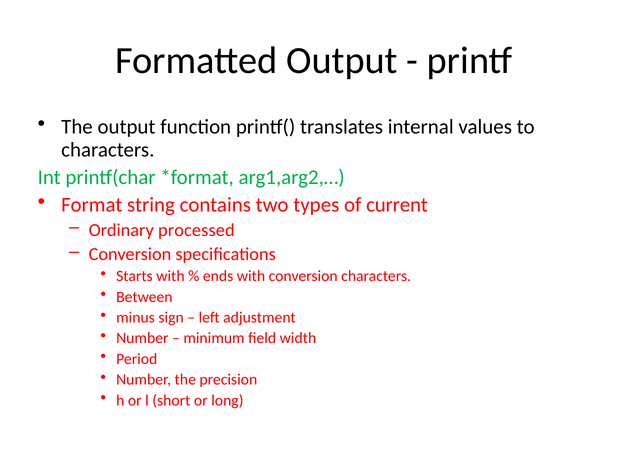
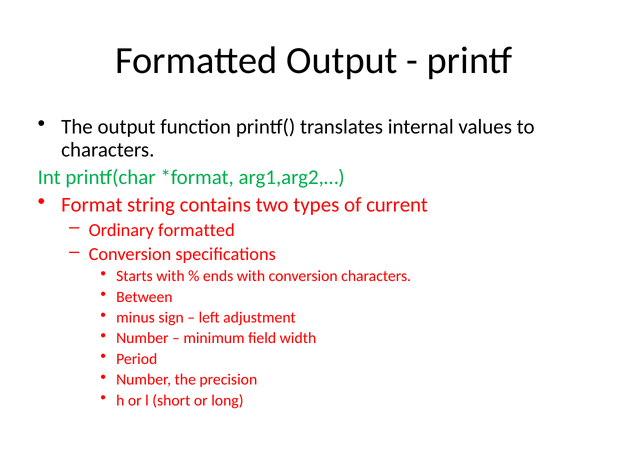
Ordinary processed: processed -> formatted (196, 230)
